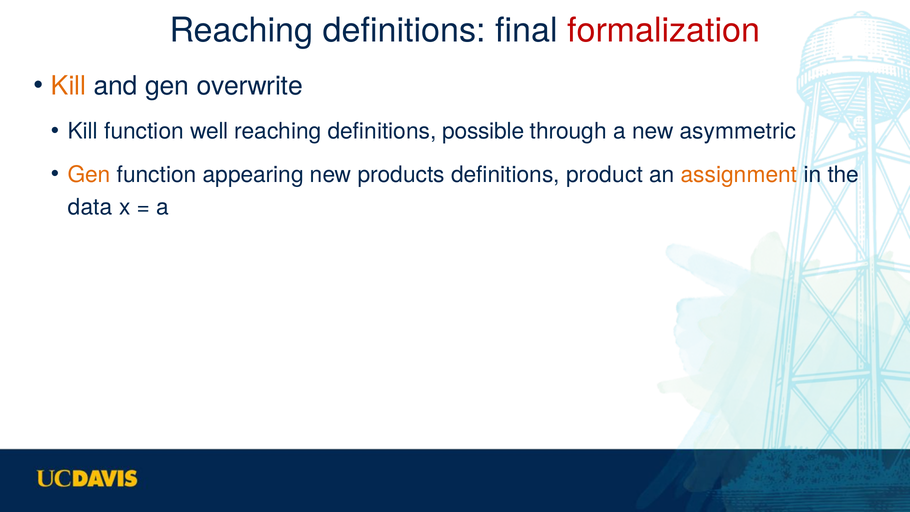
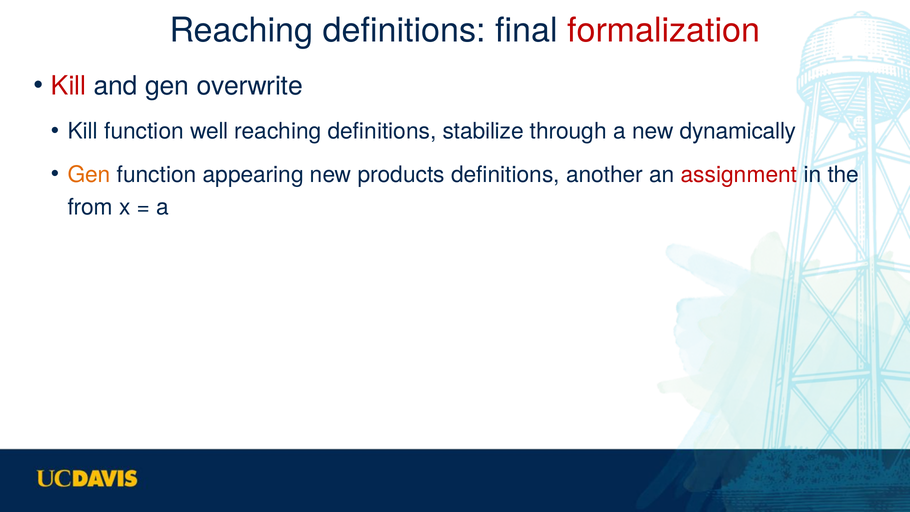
Kill colour: orange -> red (69, 86)
possible: possible -> stabilize (483, 131)
asymmetric: asymmetric -> dynamically (738, 131)
product: product -> another (605, 174)
assignment colour: orange -> red (739, 174)
data: data -> from (90, 207)
